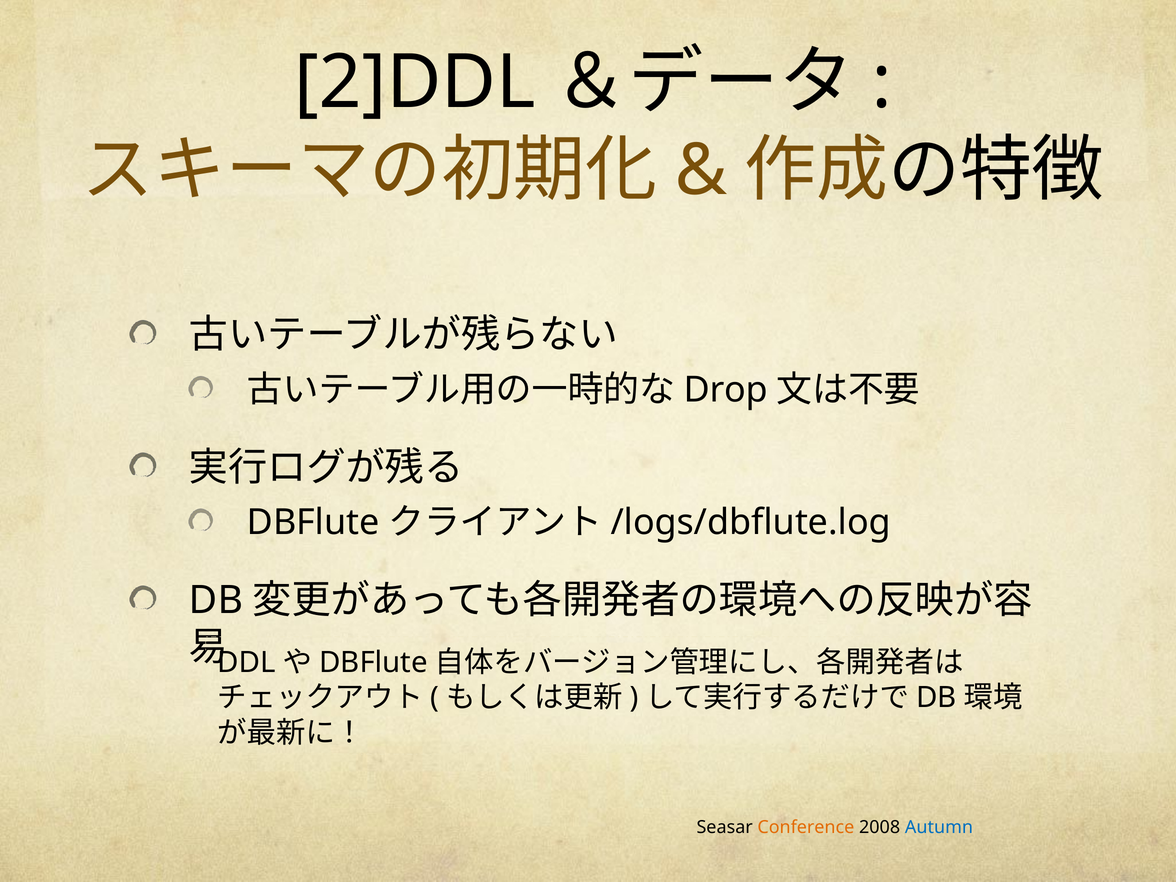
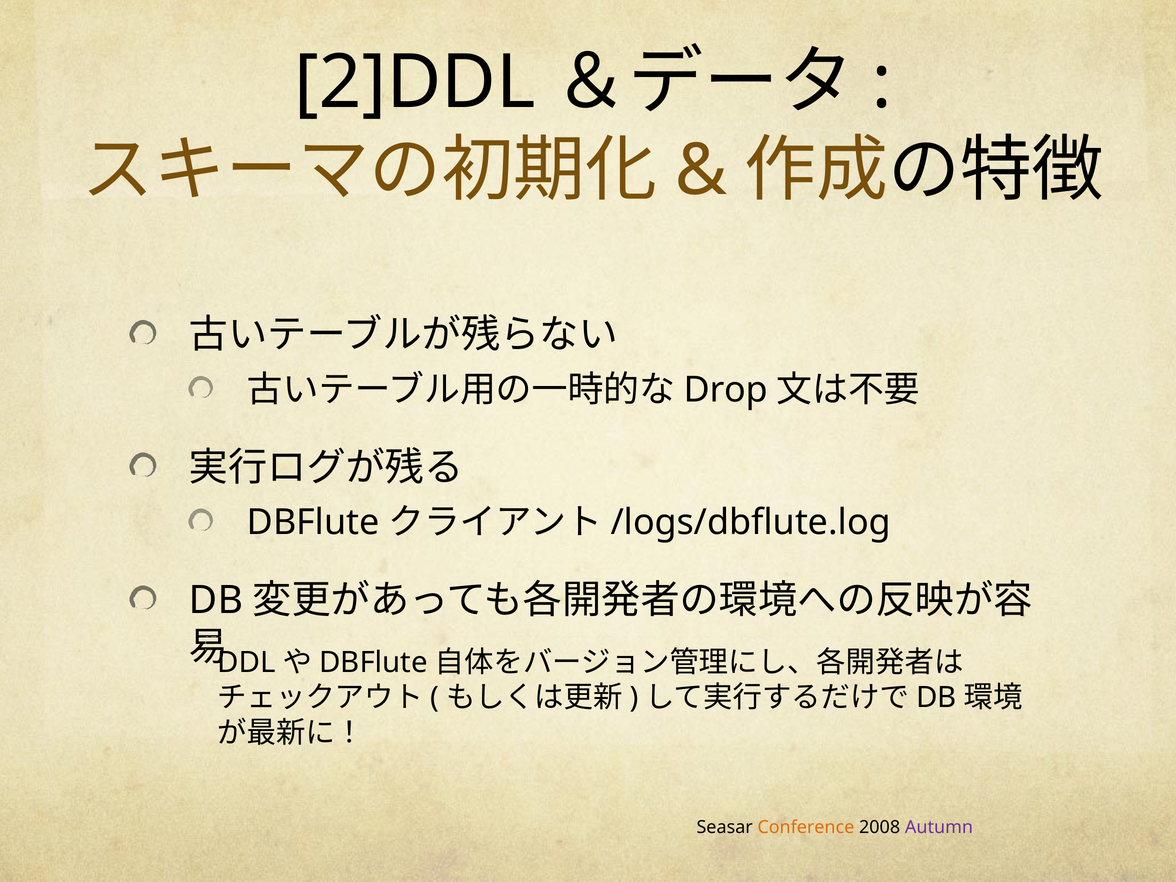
Autumn colour: blue -> purple (939, 827)
